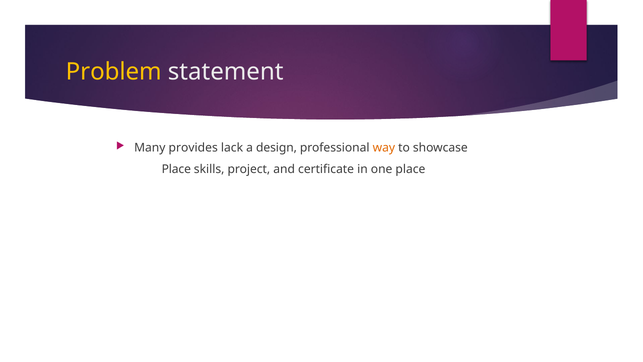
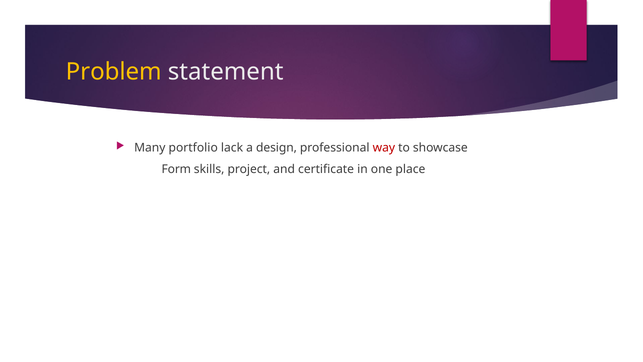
provides: provides -> portfolio (193, 148)
way colour: orange -> red (384, 148)
Place: Place -> Form (176, 169)
